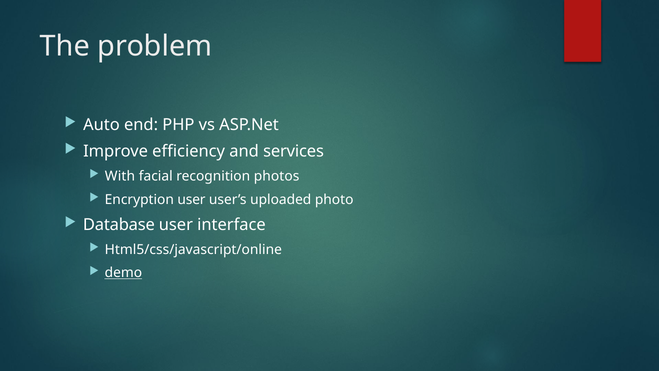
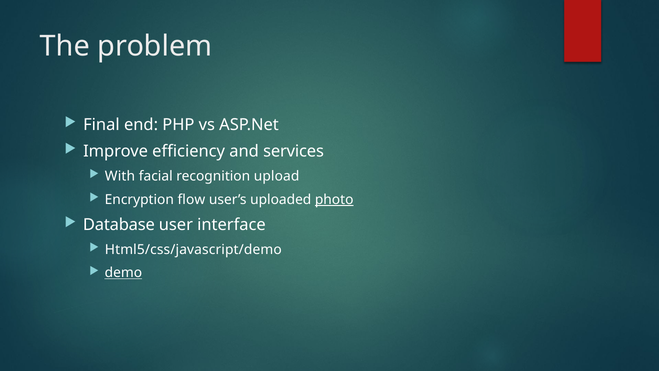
Auto: Auto -> Final (101, 124)
photos: photos -> upload (277, 176)
Encryption user: user -> flow (191, 199)
photo underline: none -> present (334, 199)
Html5/css/javascript/online: Html5/css/javascript/online -> Html5/css/javascript/demo (193, 249)
